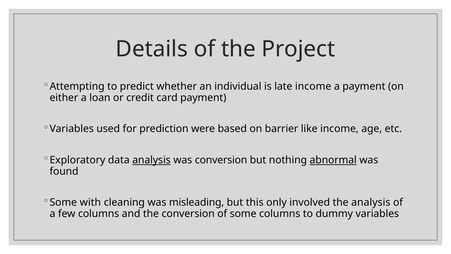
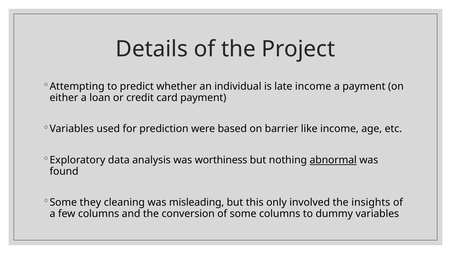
analysis underline: present -> none (151, 160)
was conversion: conversion -> worthiness (221, 160)
with: with -> they (90, 202)
the analysis: analysis -> insights (371, 202)
